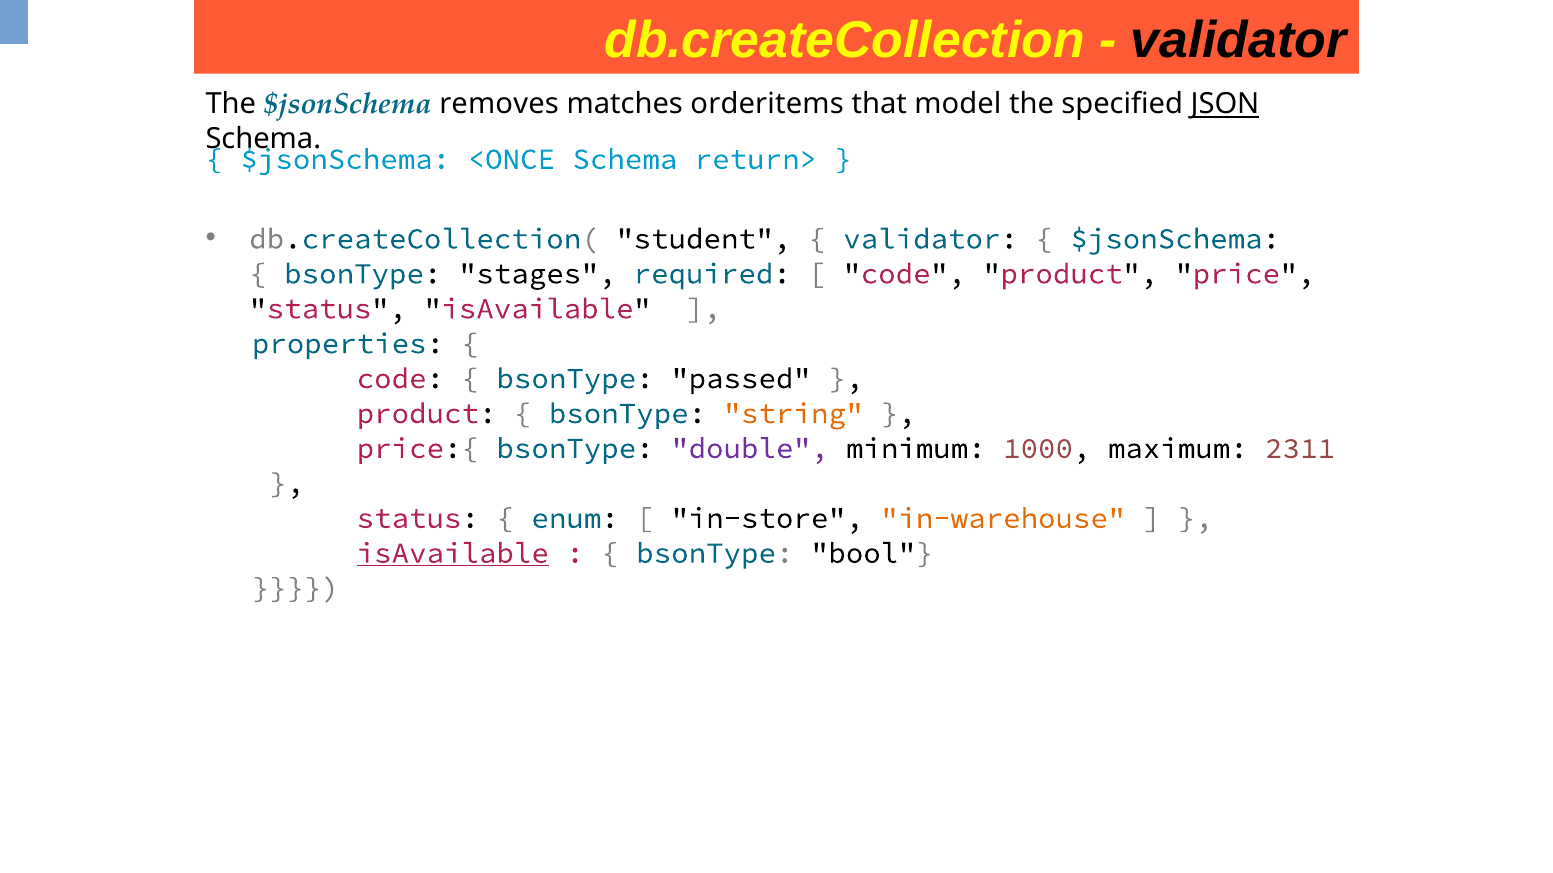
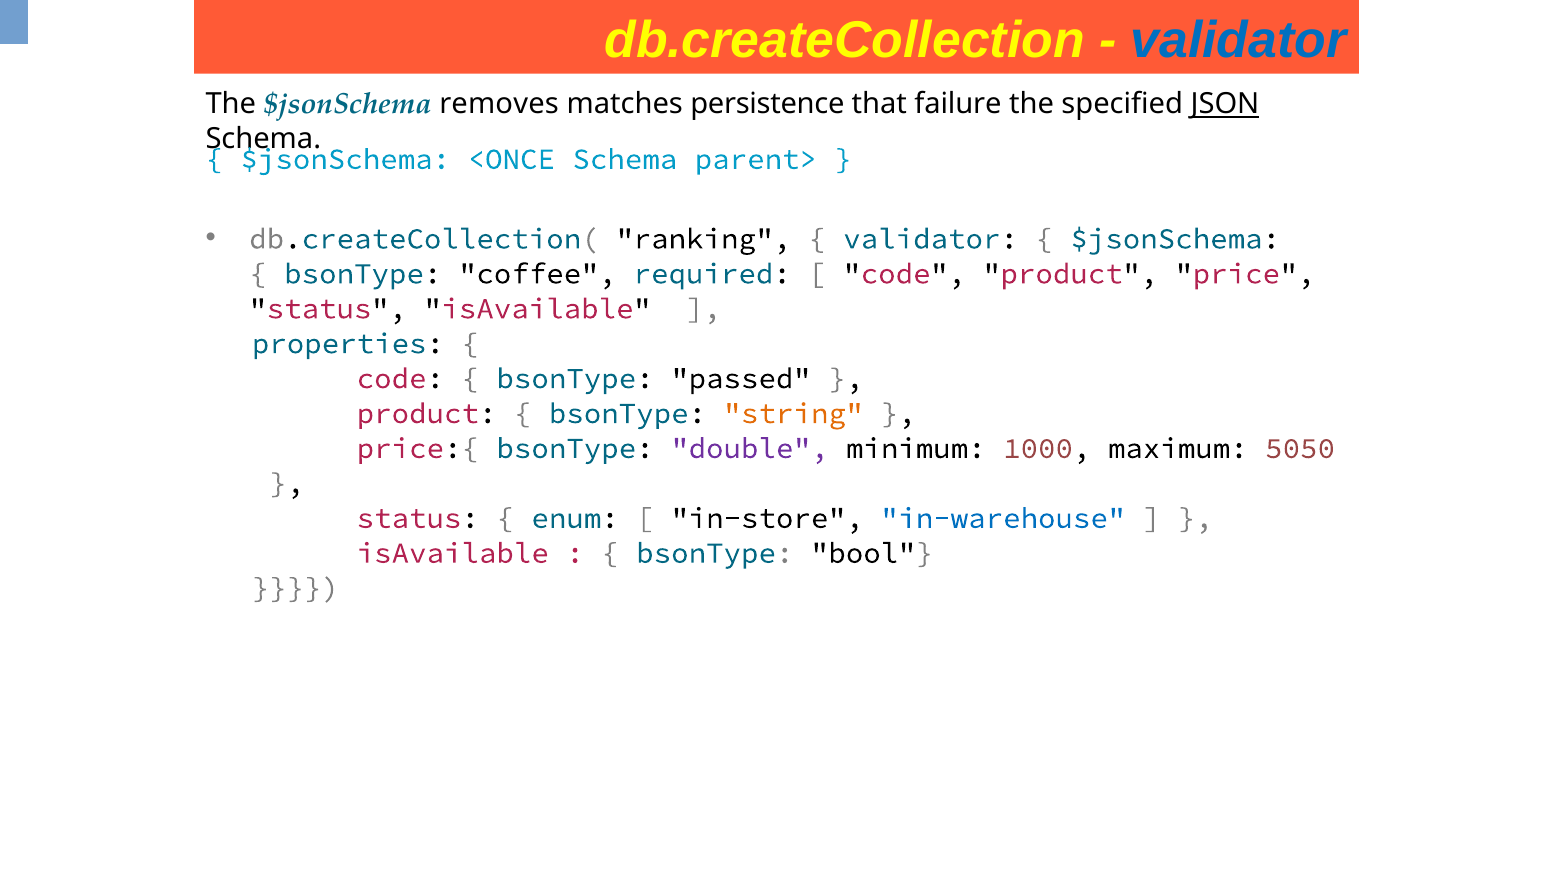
validator colour: black -> blue (1238, 40)
orderitems: orderitems -> persistence (767, 104)
model: model -> failure (958, 104)
return>: return> -> parent> (756, 159)
student: student -> ranking (703, 239)
stages: stages -> coffee (537, 274)
2311: 2311 -> 5050 (1300, 449)
in-warehouse colour: orange -> blue (1003, 519)
isAvailable underline: present -> none (453, 553)
